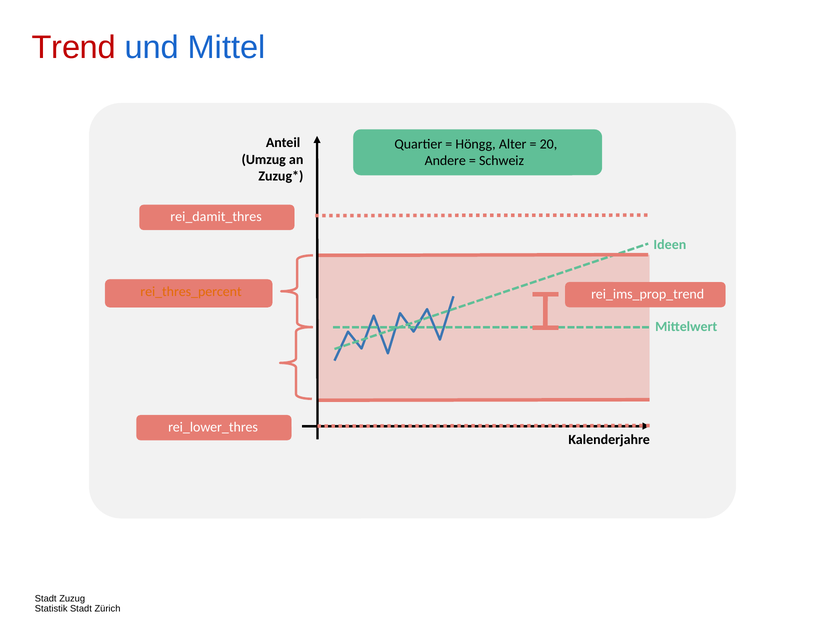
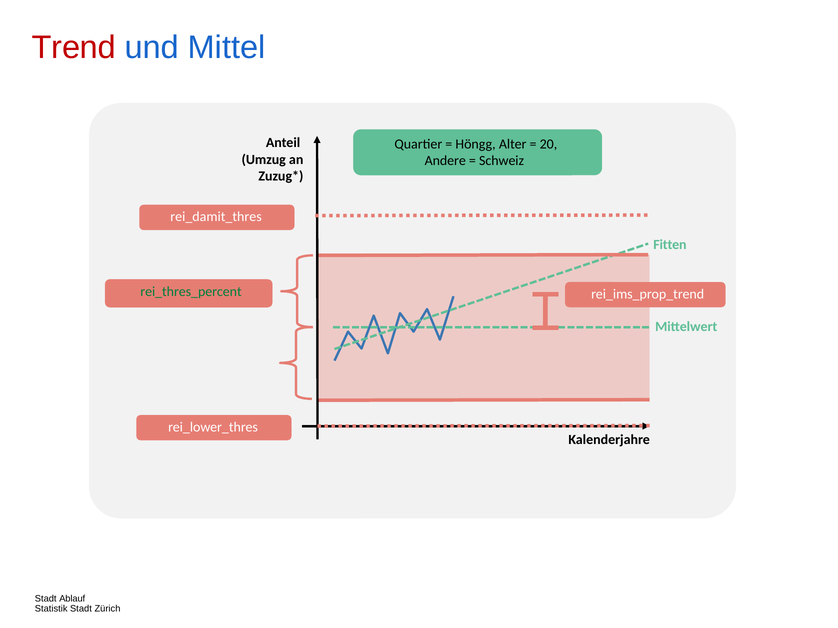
Ideen: Ideen -> Fitten (670, 245)
rei_thres_percent colour: orange -> green (191, 292)
Zuzug: Zuzug -> Ablauf (72, 599)
